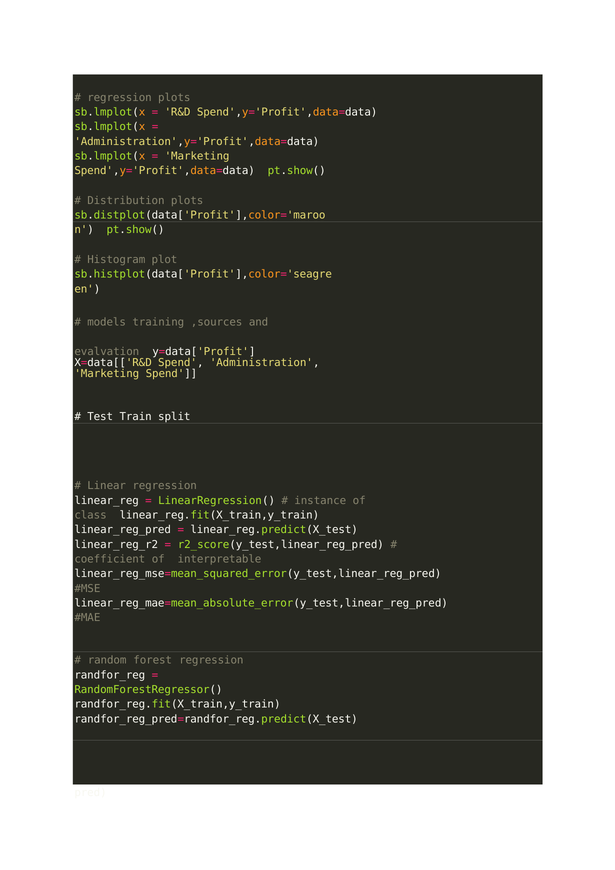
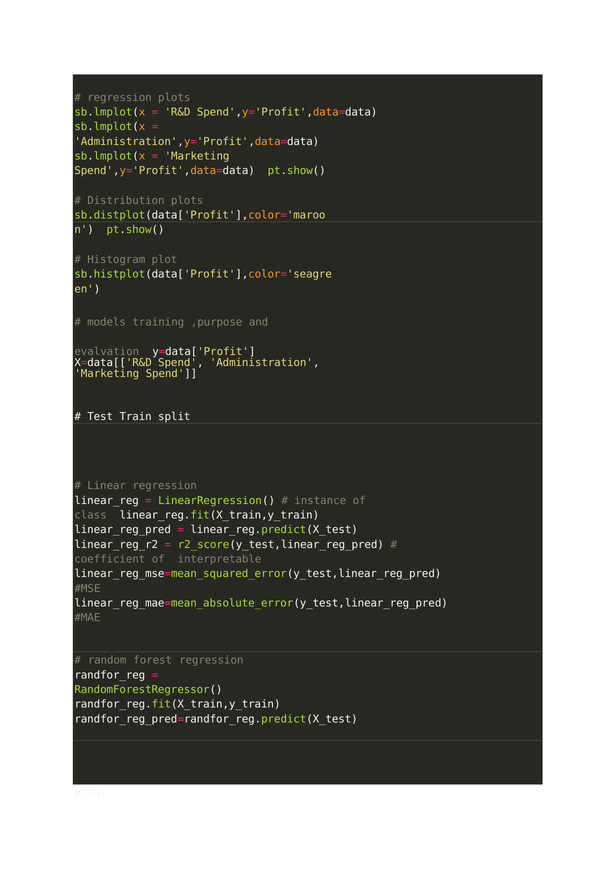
,sources: ,sources -> ,purpose (217, 322)
